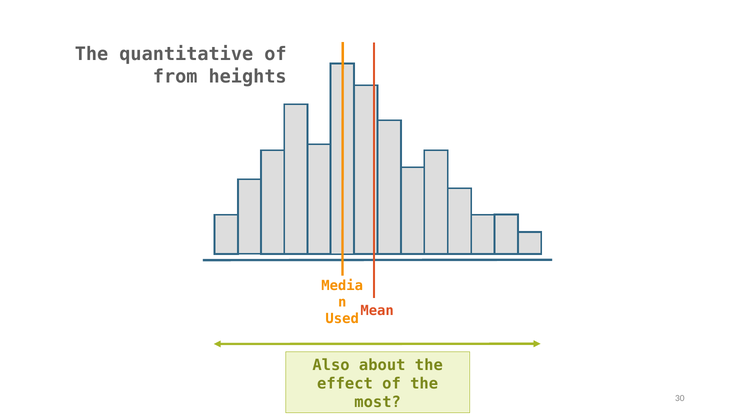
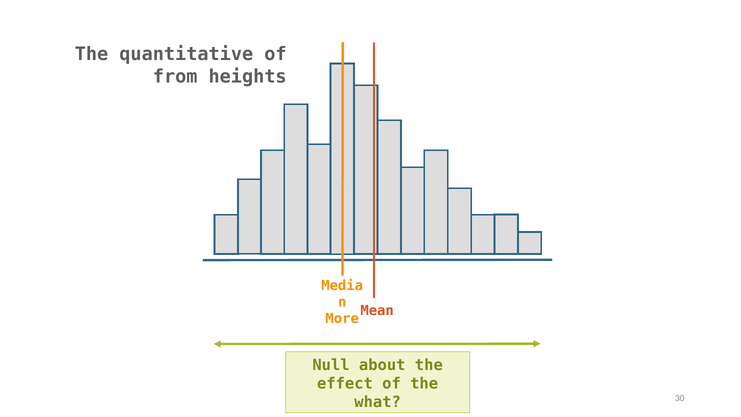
Used: Used -> More (342, 319)
Also: Also -> Null (331, 365)
most: most -> what (378, 402)
